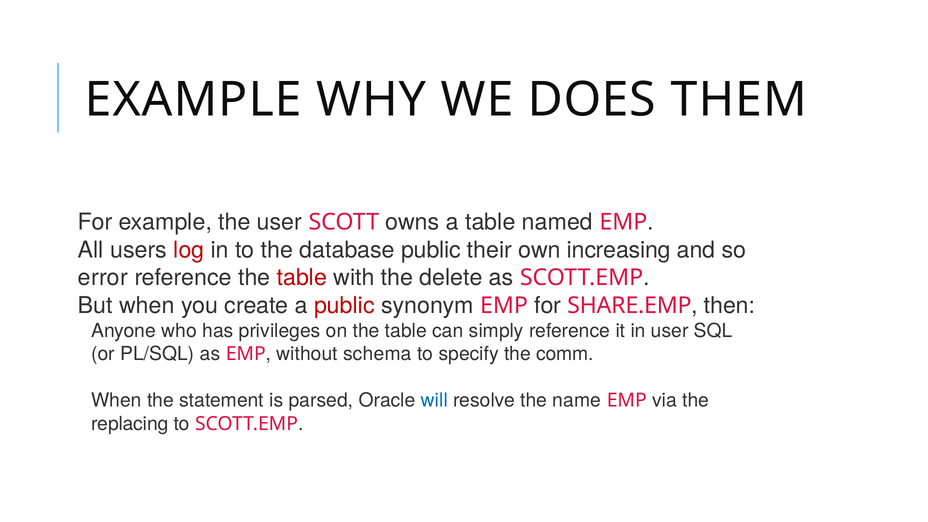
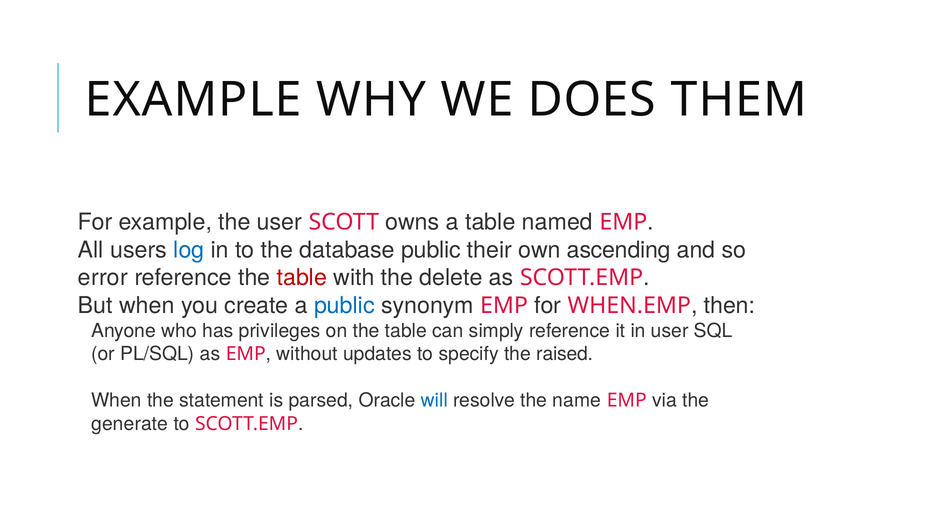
log colour: red -> blue (189, 250)
increasing: increasing -> ascending (619, 250)
public colour: red -> blue (344, 306)
SHARE.EMP: SHARE.EMP -> WHEN.EMP (629, 306)
schema: schema -> updates (378, 354)
comm: comm -> raised (565, 354)
replacing: replacing -> generate (130, 424)
